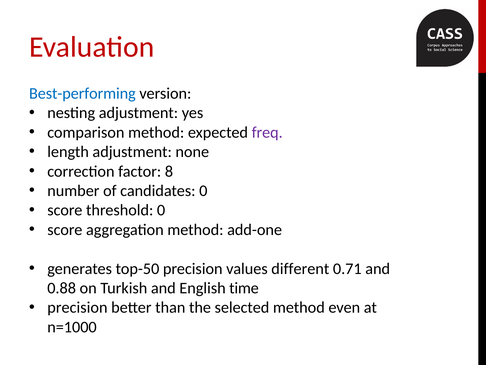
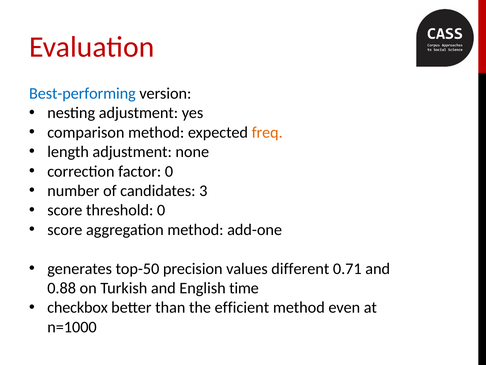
freq colour: purple -> orange (267, 132)
factor 8: 8 -> 0 (169, 171)
candidates 0: 0 -> 3 (203, 191)
precision: precision -> checkbox (78, 307)
selected: selected -> efficient (242, 307)
